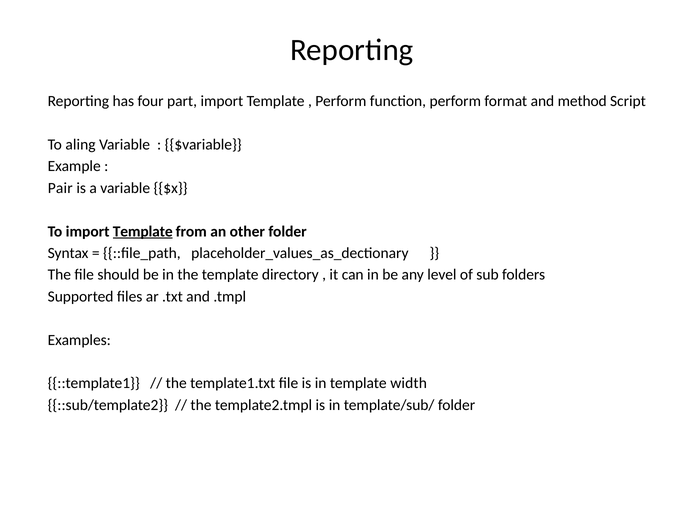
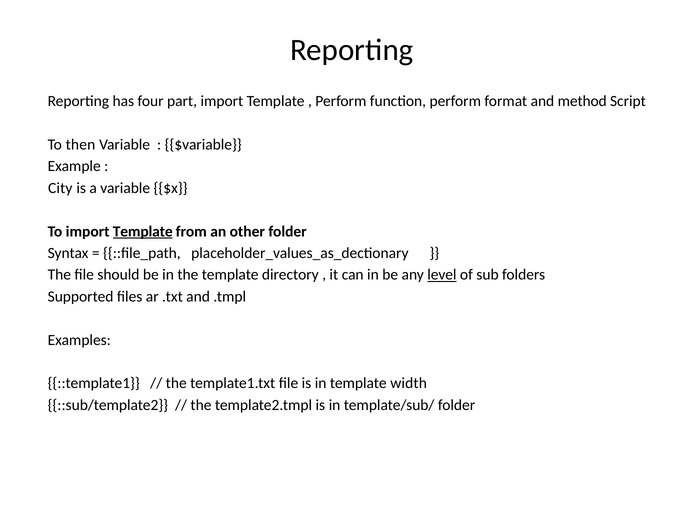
aling: aling -> then (80, 144)
Pair: Pair -> City (60, 188)
level underline: none -> present (442, 275)
